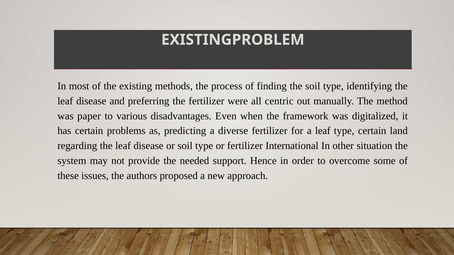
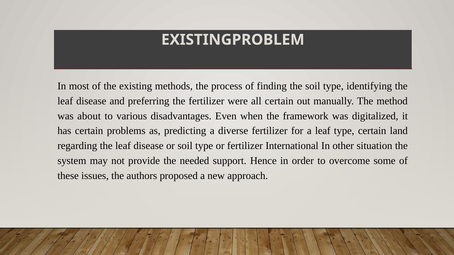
all centric: centric -> certain (279, 101)
paper: paper -> about (89, 116)
